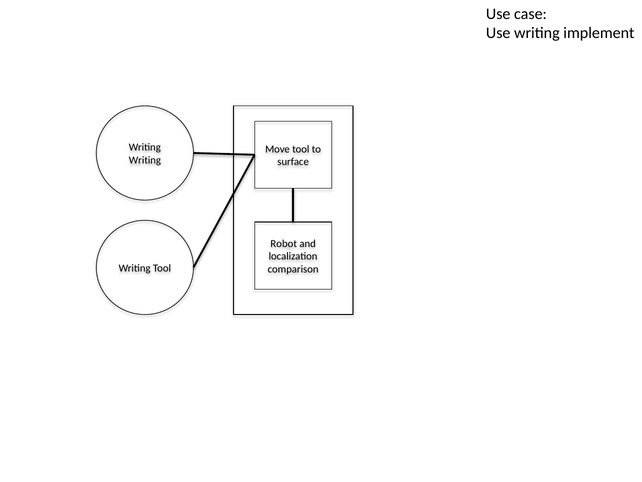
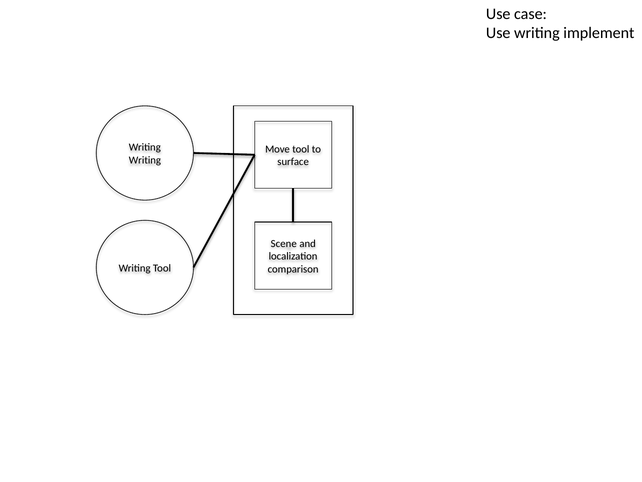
Robot: Robot -> Scene (284, 243)
